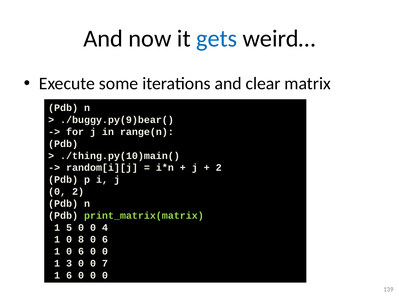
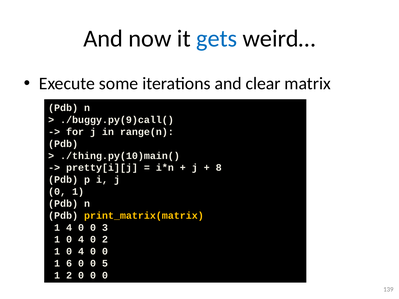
./buggy.py(9)bear(: ./buggy.py(9)bear( -> ./buggy.py(9)call( (117, 120)
random[i][j: random[i][j -> pretty[i][j (102, 168)
2: 2 -> 8 (219, 168)
2: 2 -> 1 (78, 192)
print_matrix(matrix colour: light green -> yellow (144, 216)
1 5: 5 -> 4 (69, 228)
4: 4 -> 3 (105, 228)
8: 8 -> 4 (81, 240)
6: 6 -> 2 (105, 240)
6: 6 -> 4 (81, 252)
3: 3 -> 6 (69, 264)
7: 7 -> 5 (105, 264)
1 6: 6 -> 2 (69, 276)
